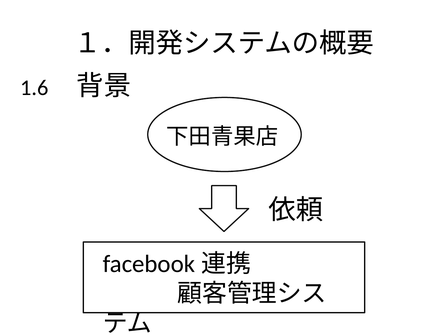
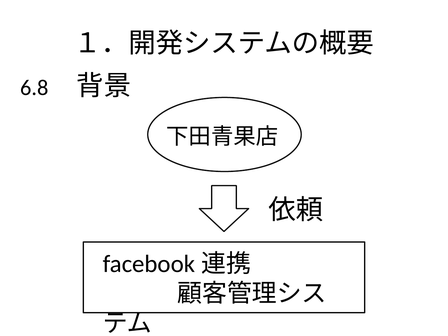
1.6: 1.6 -> 6.8 (34, 88)
